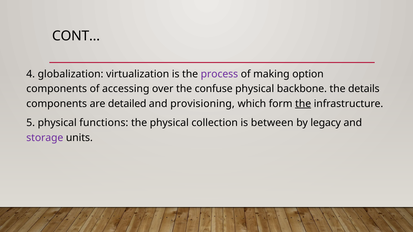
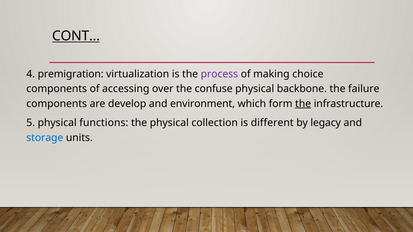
CONT… underline: none -> present (76, 36)
globalization: globalization -> premigration (71, 74)
option: option -> choice (308, 74)
details: details -> failure (364, 89)
detailed: detailed -> develop (127, 104)
provisioning: provisioning -> environment (203, 104)
between: between -> different (272, 123)
storage colour: purple -> blue (45, 138)
